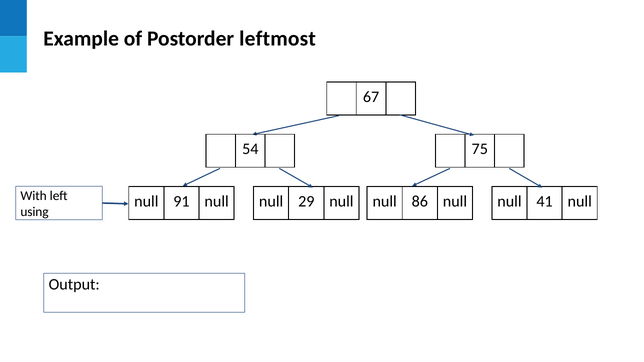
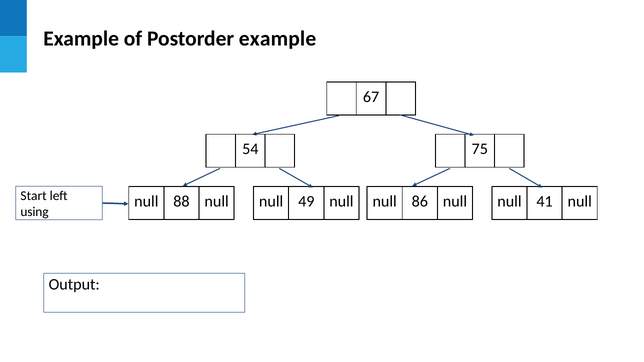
Postorder leftmost: leftmost -> example (278, 39)
With: With -> Start (34, 196)
91: 91 -> 88 (181, 201)
29: 29 -> 49 (306, 201)
